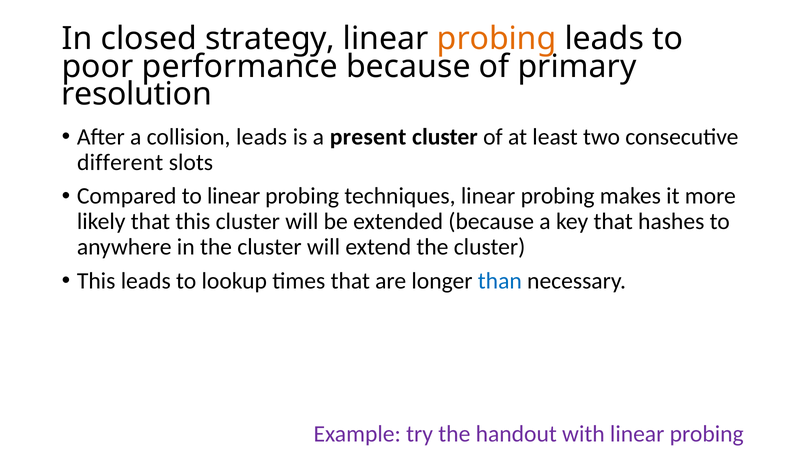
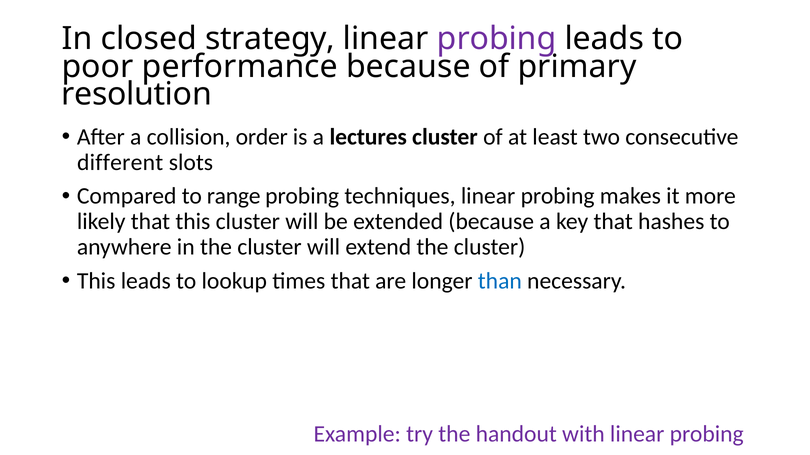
probing colour: orange -> purple (497, 39)
collision leads: leads -> order (262, 137)
present: present -> lectures (368, 137)
to linear: linear -> range (234, 196)
